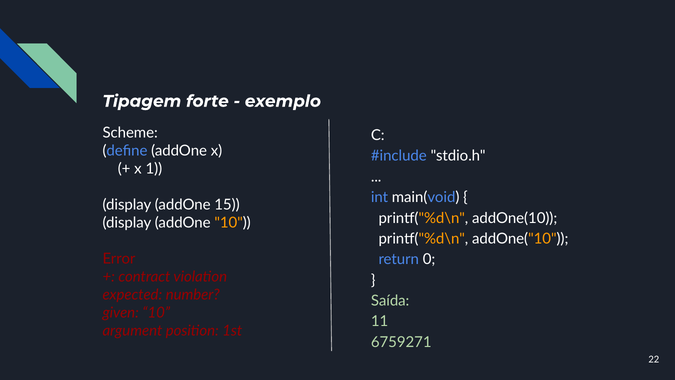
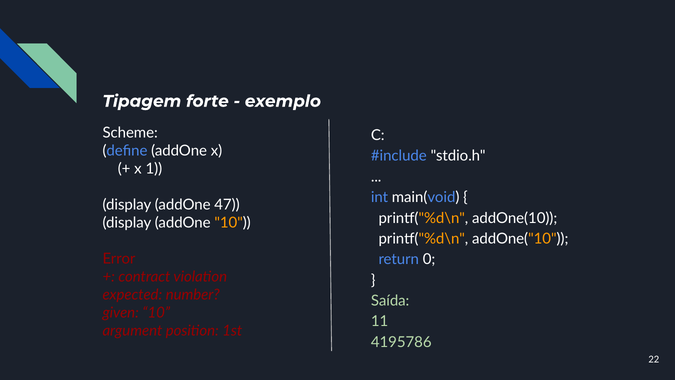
15: 15 -> 47 (227, 204)
6759271: 6759271 -> 4195786 (401, 342)
